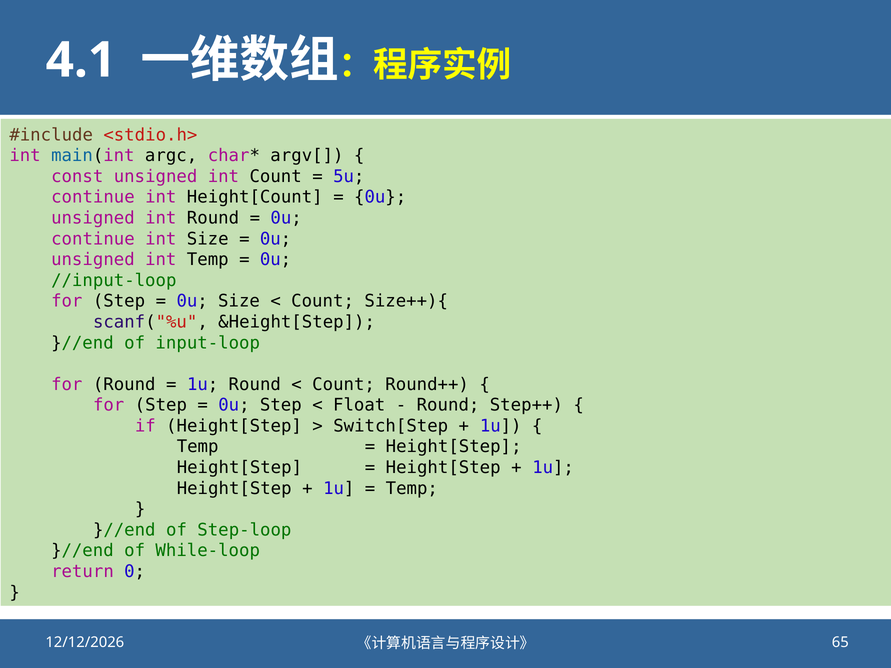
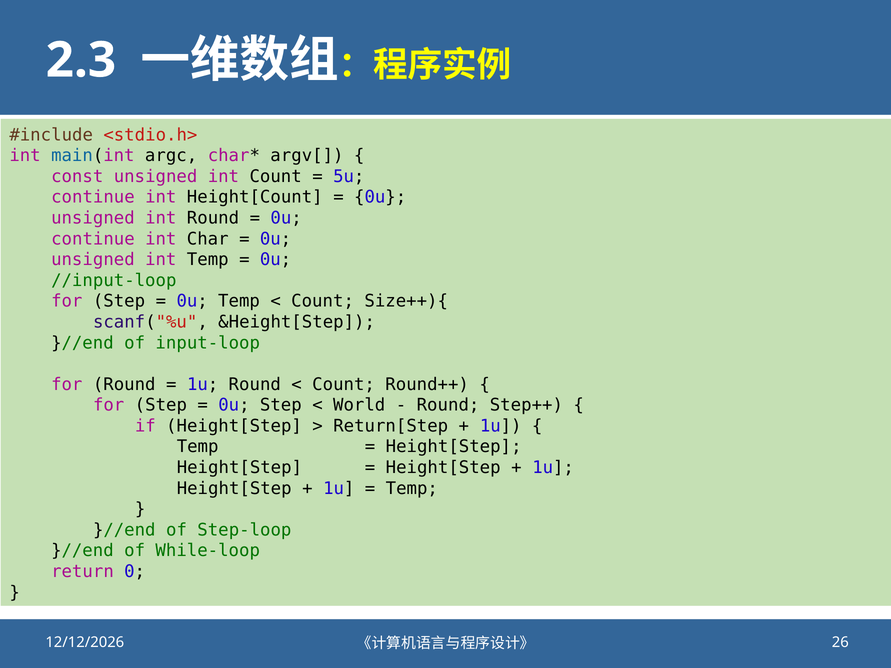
4.1: 4.1 -> 2.3 (81, 60)
int Size: Size -> Char (208, 239)
0u Size: Size -> Temp (239, 301)
Float: Float -> World (359, 405)
Switch[Step: Switch[Step -> Return[Step (391, 426)
65: 65 -> 26 (840, 643)
